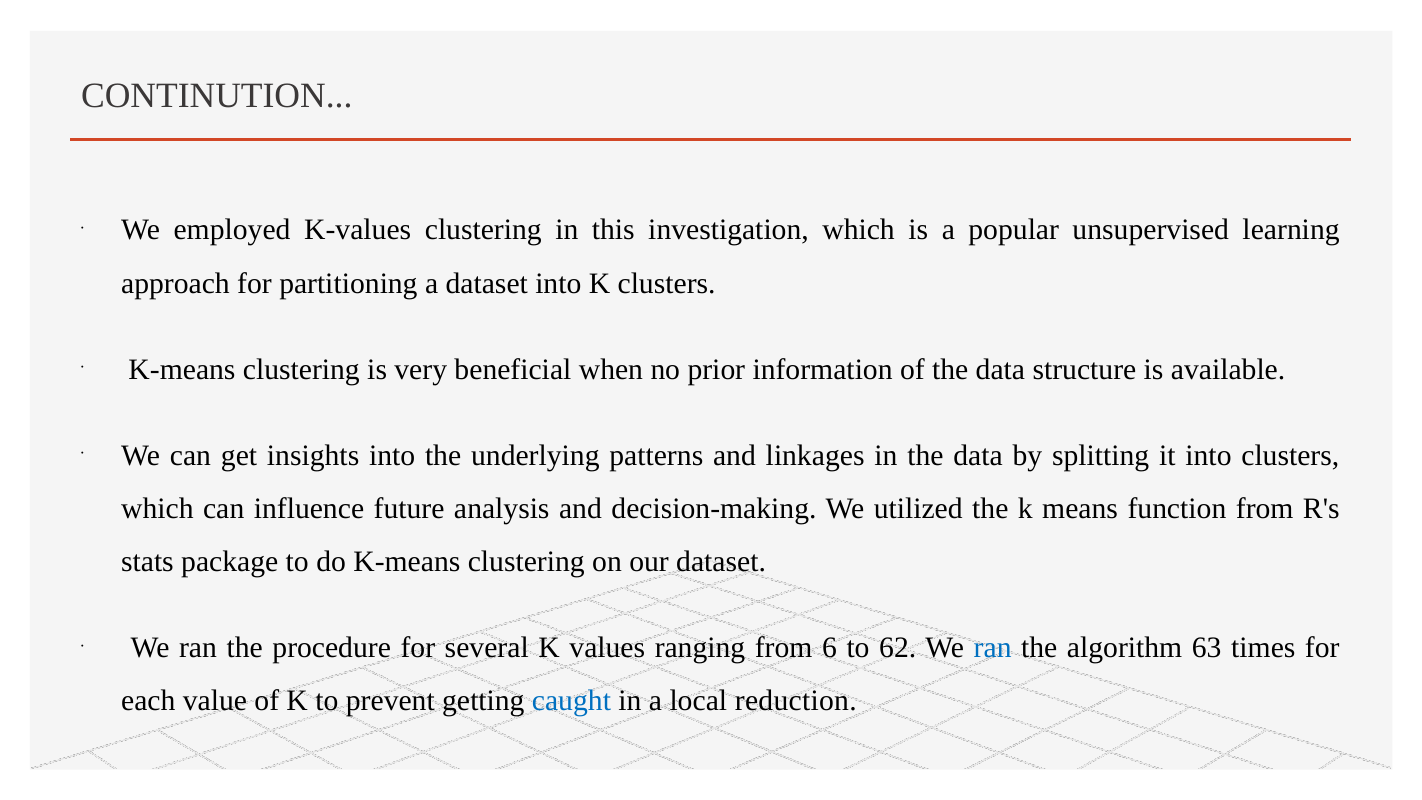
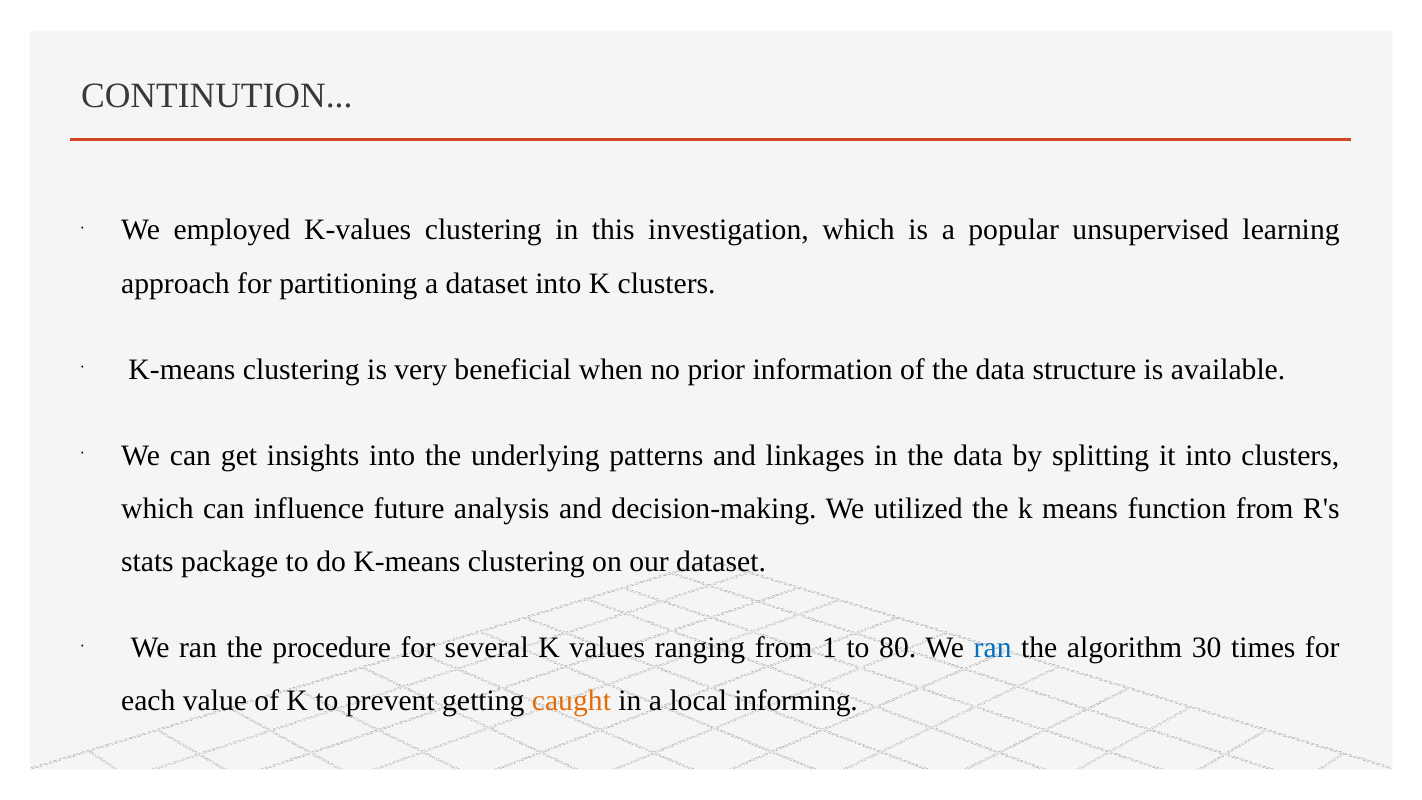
6: 6 -> 1 (830, 648)
62: 62 -> 80 (898, 648)
63: 63 -> 30 (1207, 648)
caught colour: blue -> orange (571, 701)
reduction: reduction -> informing (796, 701)
